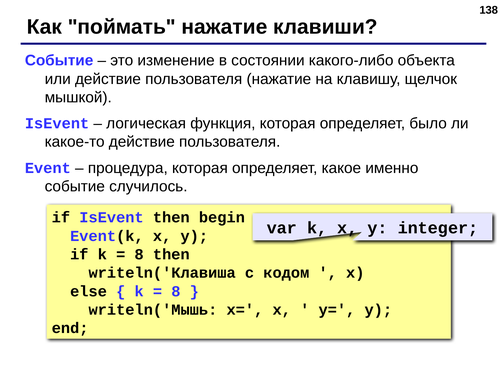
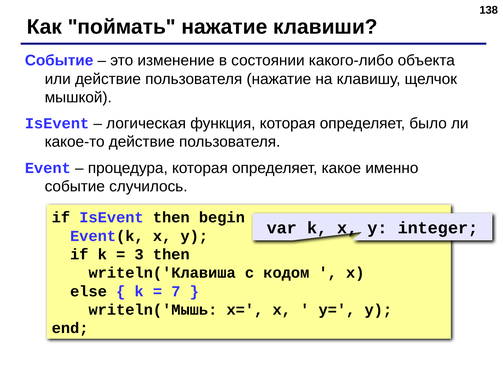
8: 8 -> 3 (139, 255)
8: 8 -> 7 (176, 291)
